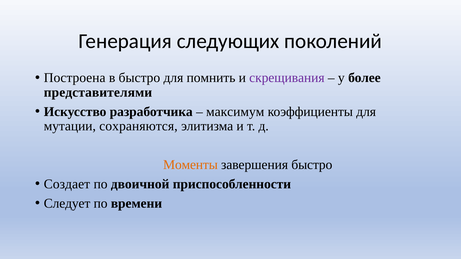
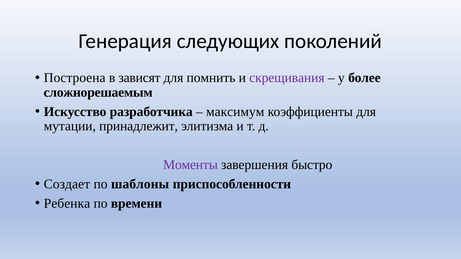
в быстро: быстро -> зависят (140, 78)
представителями: представителями -> сложнорешаемым (98, 92)
сохраняются: сохраняются -> принадлежит (139, 126)
Моменты colour: orange -> purple (190, 165)
двоичной: двоичной -> шаблоны (140, 184)
Следует: Следует -> Ребенка (67, 204)
